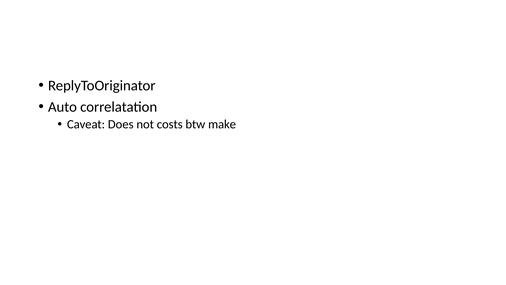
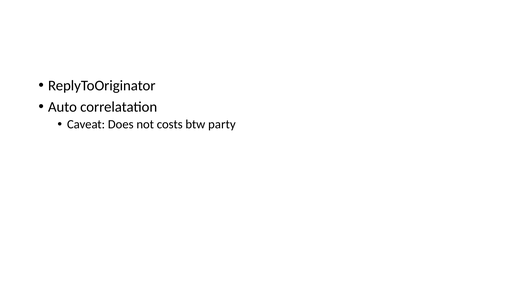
make: make -> party (222, 124)
